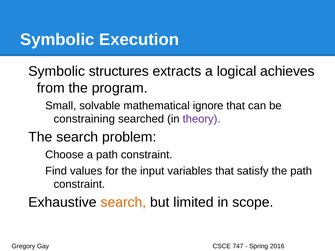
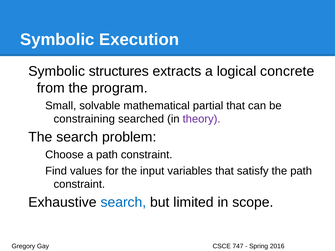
achieves: achieves -> concrete (287, 71)
ignore: ignore -> partial (208, 106)
search colour: orange -> blue (123, 203)
